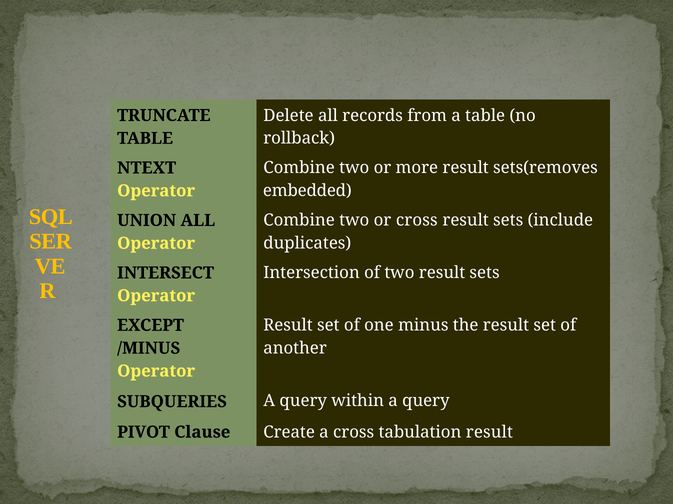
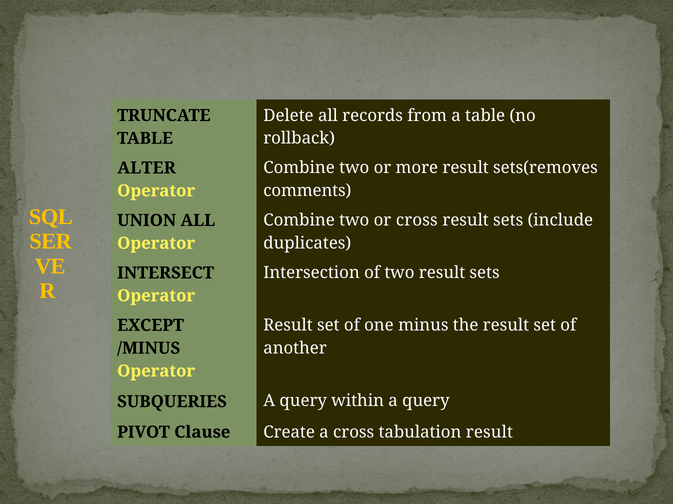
NTEXT: NTEXT -> ALTER (147, 168)
embedded: embedded -> comments (307, 191)
